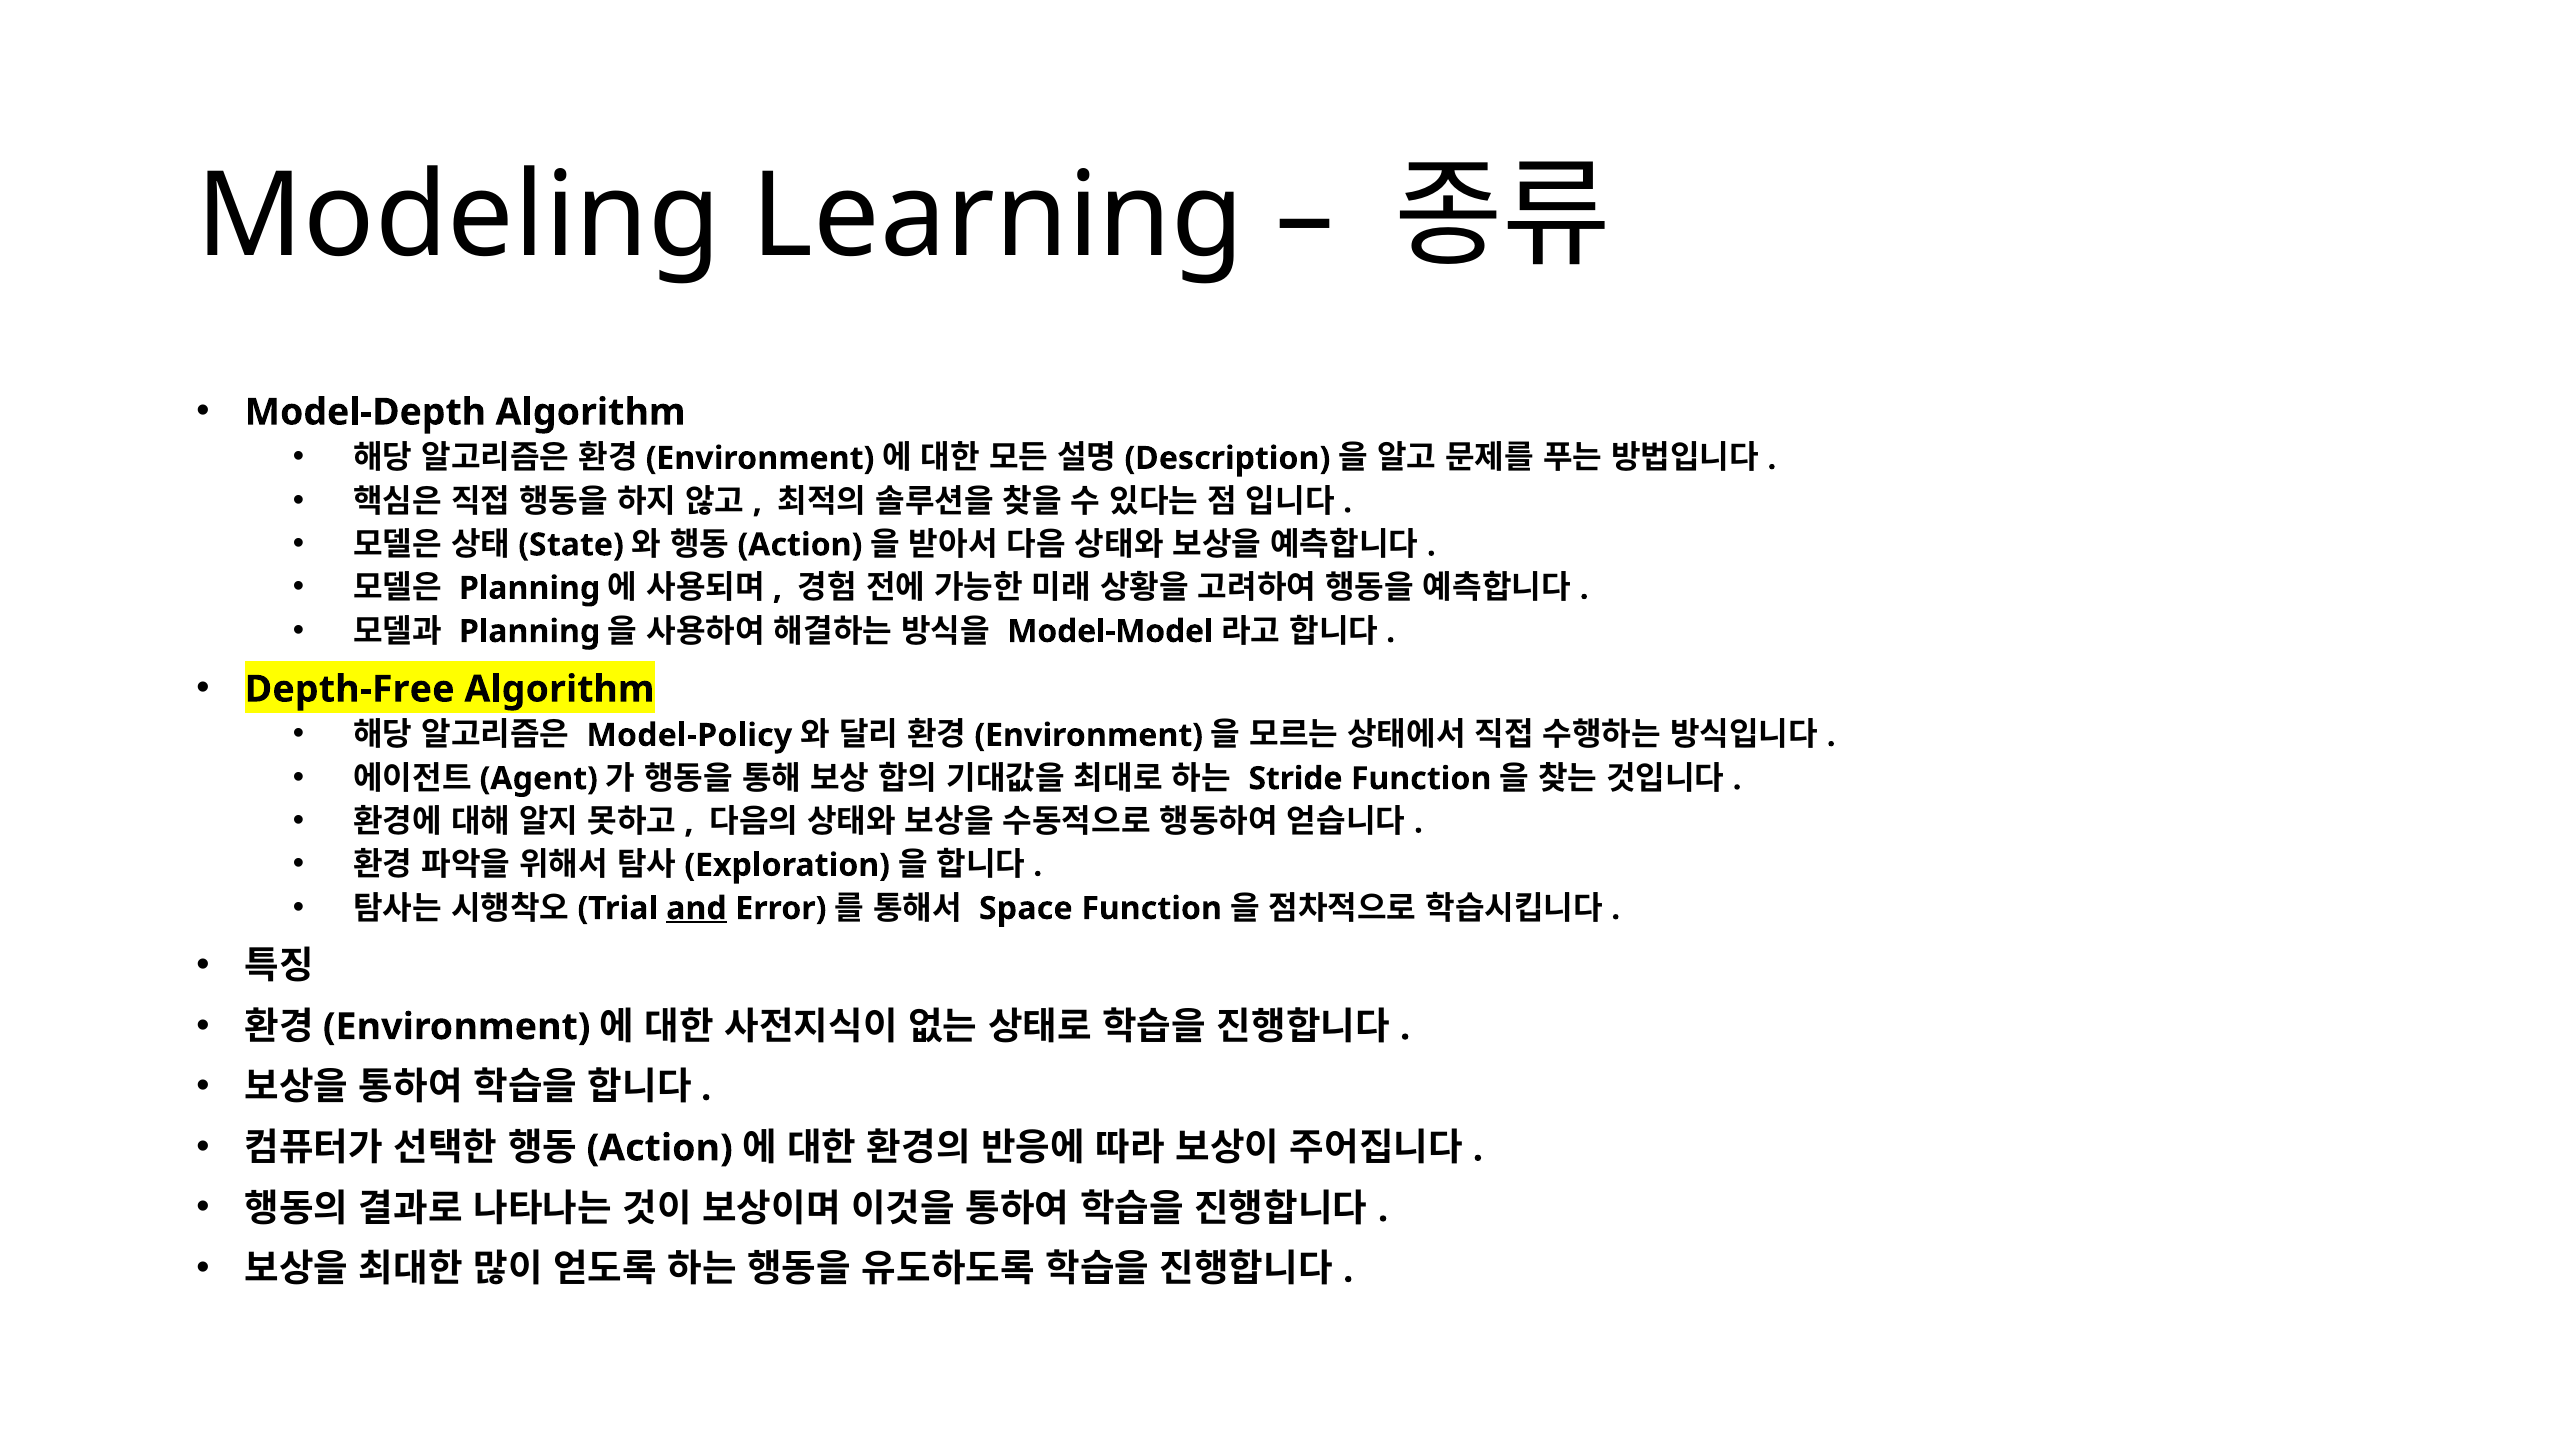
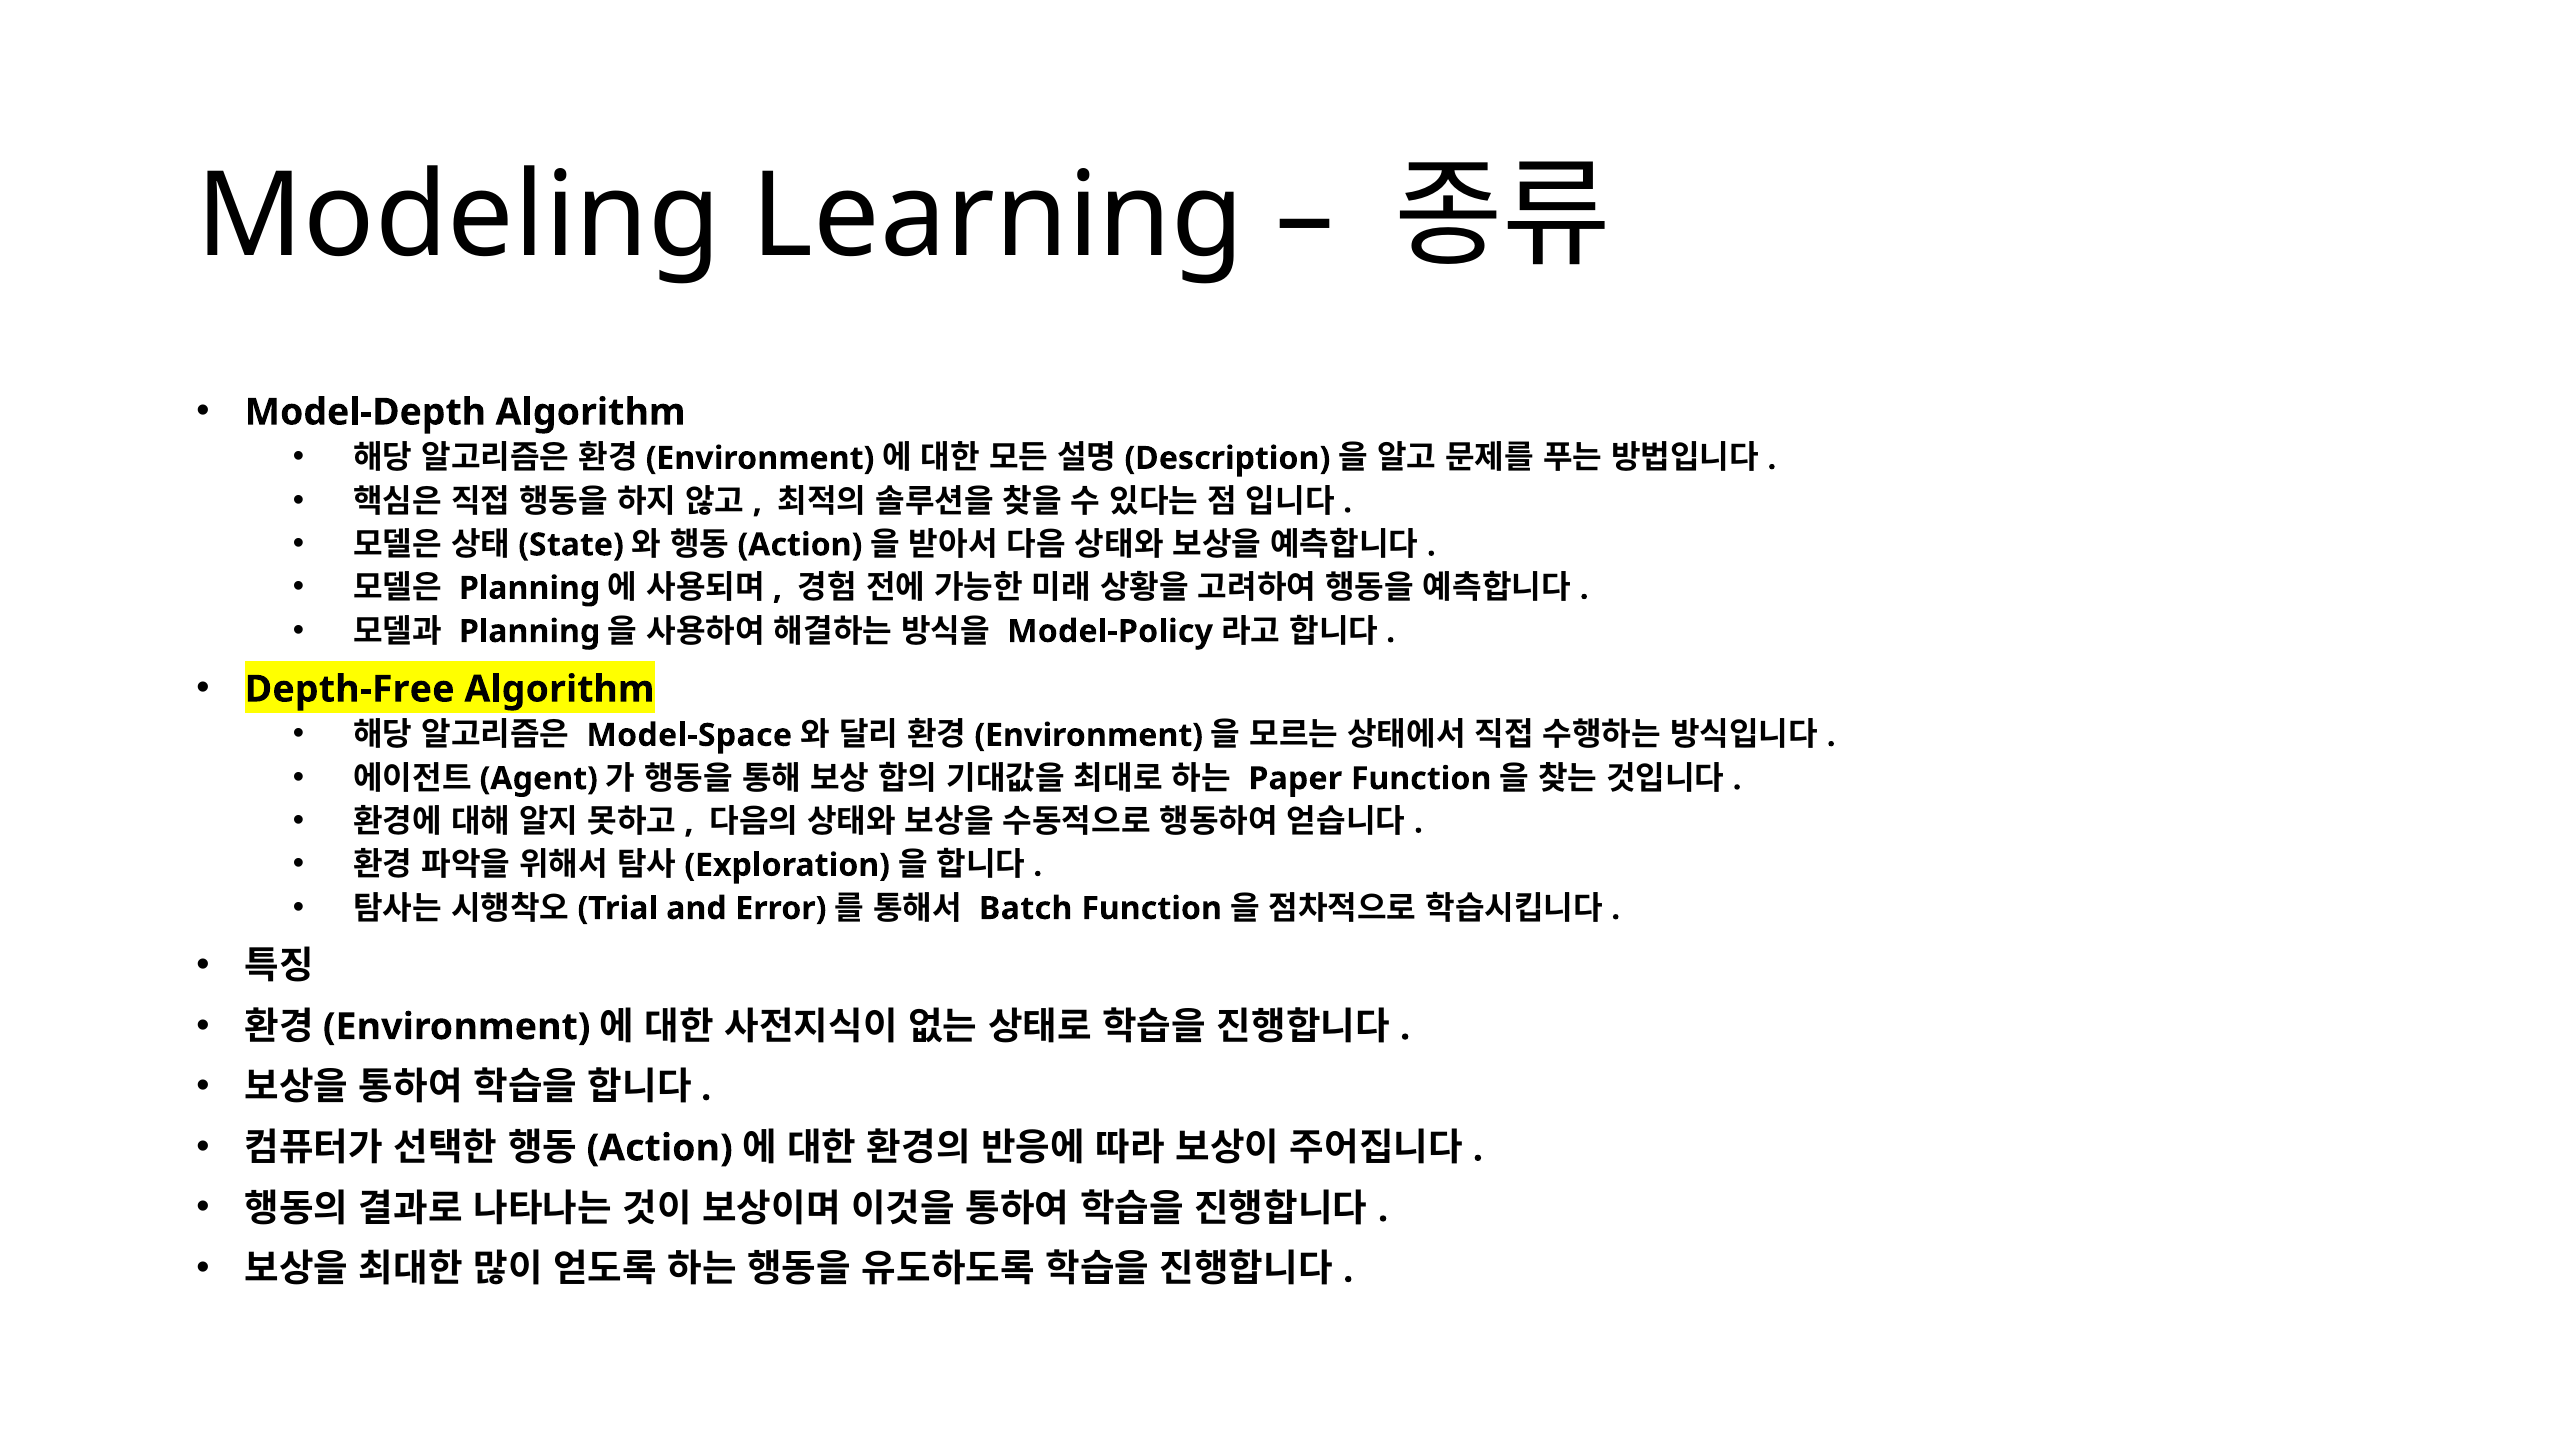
Model-Model: Model-Model -> Model-Policy (1110, 631)
Model-Policy: Model-Policy -> Model-Space (689, 735)
Stride: Stride -> Paper (1295, 779)
and underline: present -> none (696, 908)
Space: Space -> Batch (1026, 908)
